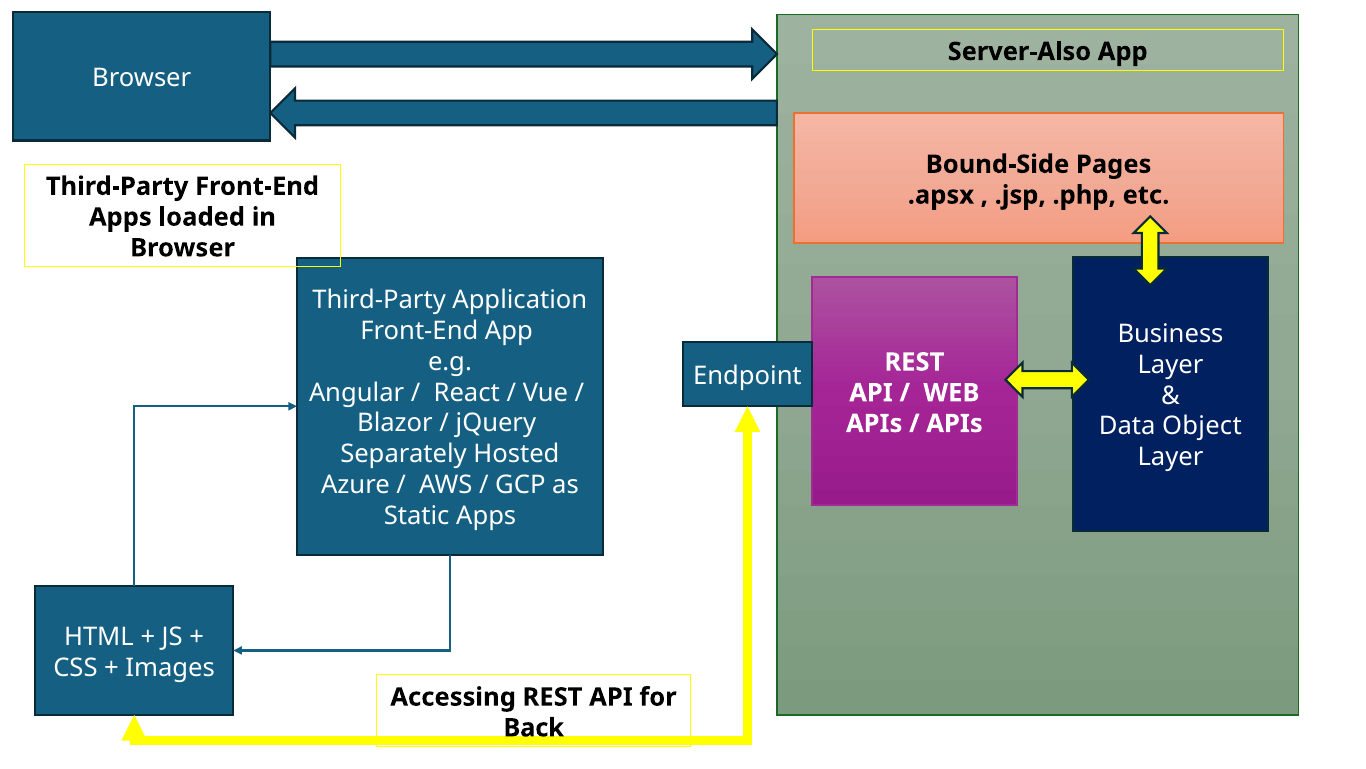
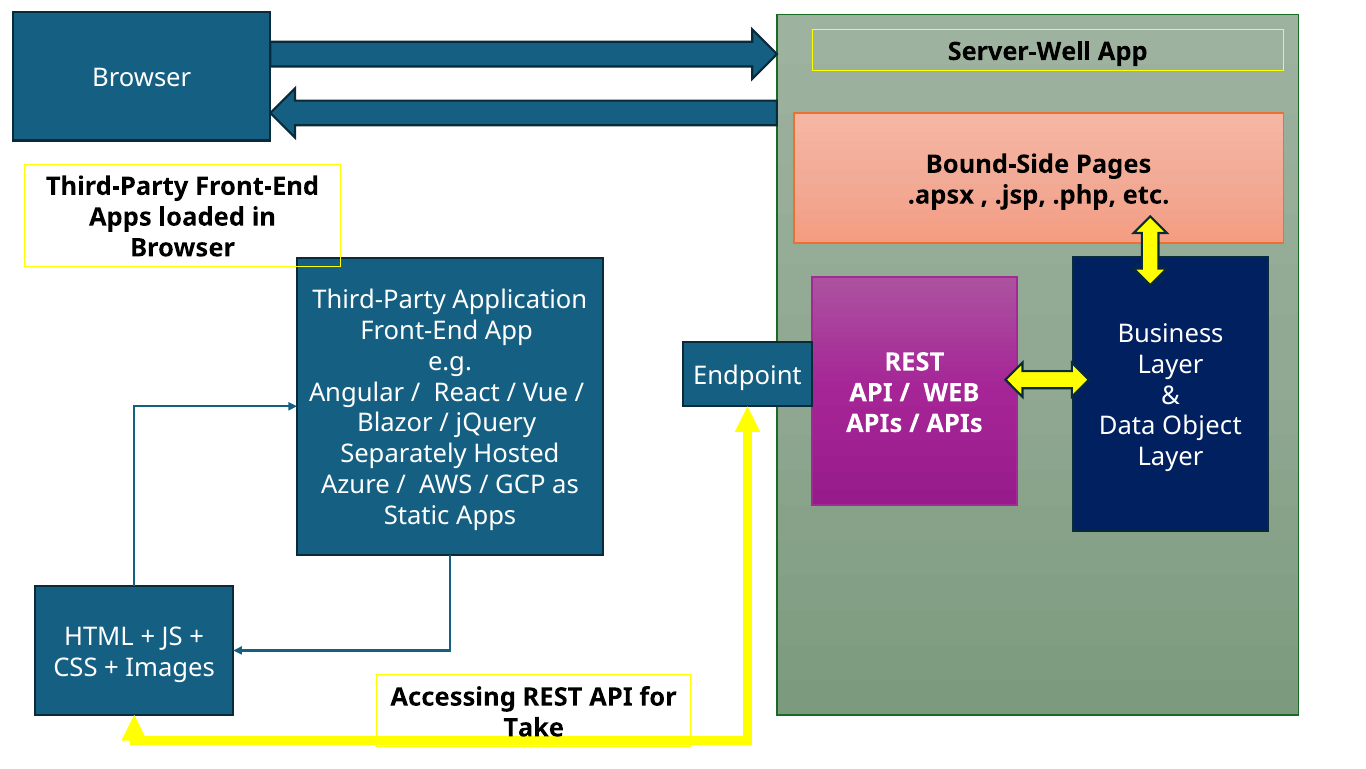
Server-Also: Server-Also -> Server-Well (1019, 52)
Back: Back -> Take (534, 727)
